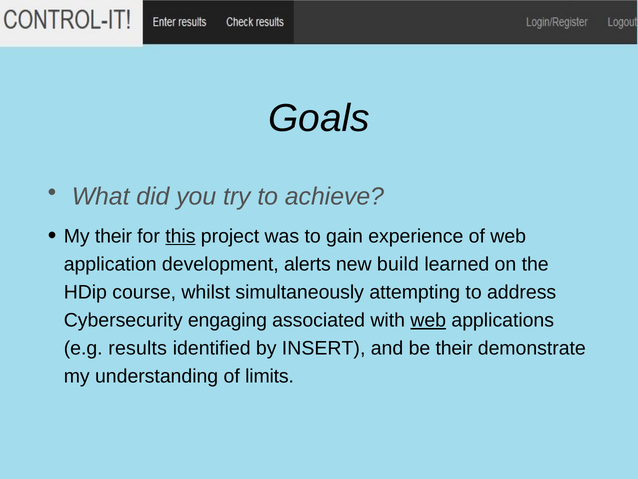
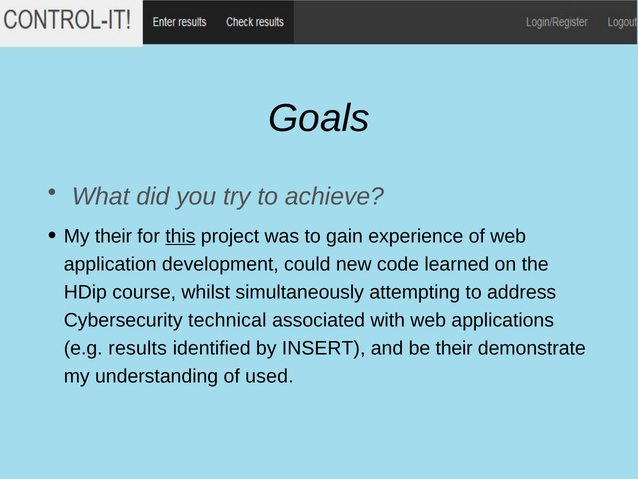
alerts: alerts -> could (307, 264)
build: build -> code (398, 264)
engaging: engaging -> technical (227, 320)
web underline: present -> none (428, 320)
limits: limits -> used (269, 376)
